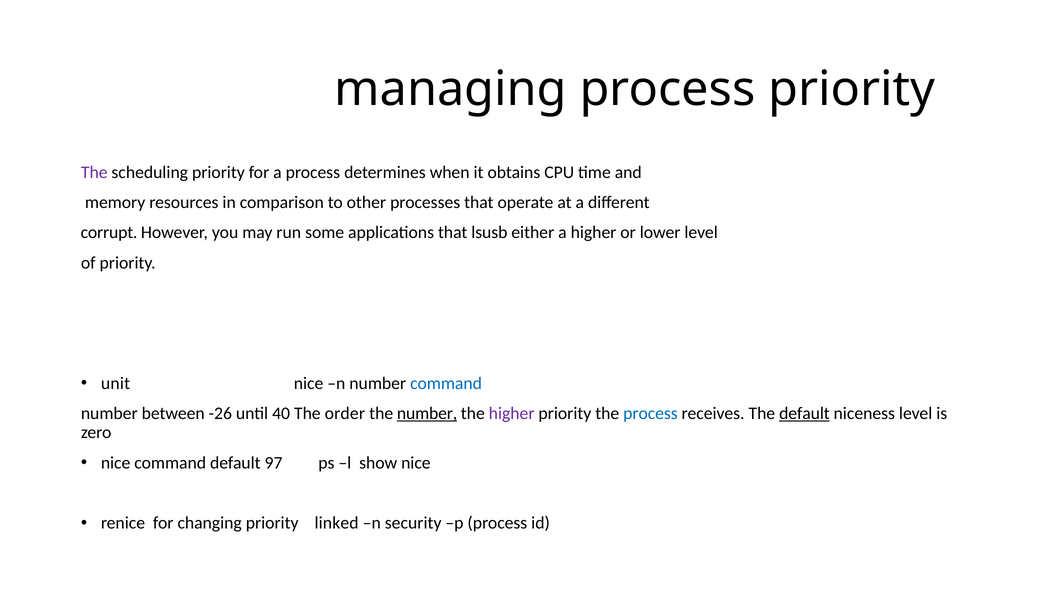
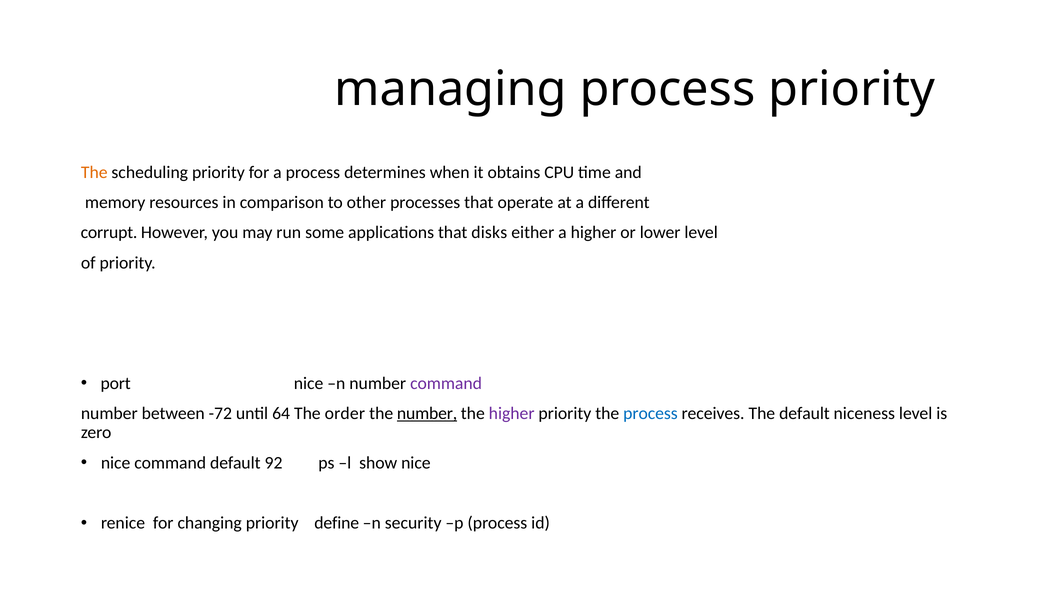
The colour: purple -> orange (94, 172)
lsusb: lsusb -> disks (489, 233)
unit: unit -> port (116, 384)
command colour: blue -> purple (446, 384)
-26: -26 -> -72 (220, 414)
40: 40 -> 64 (281, 414)
default underline: present -> none (804, 414)
97: 97 -> 92 (274, 463)
linked: linked -> define (337, 523)
